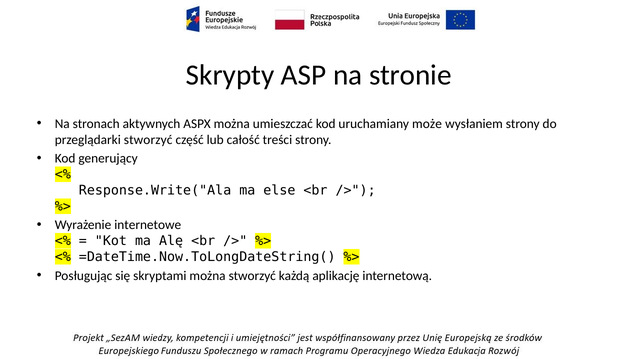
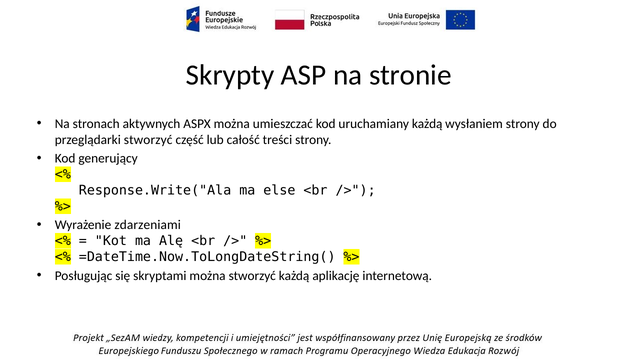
uruchamiany może: może -> każdą (427, 124)
internetowe: internetowe -> zdarzeniami (148, 225)
